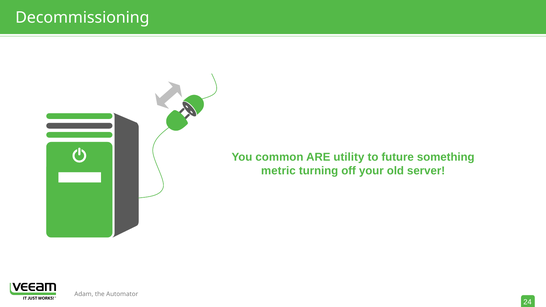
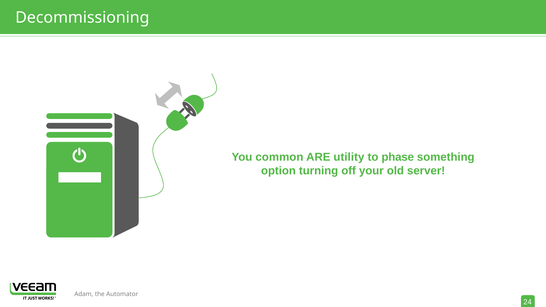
future: future -> phase (398, 157)
metric: metric -> option (278, 171)
